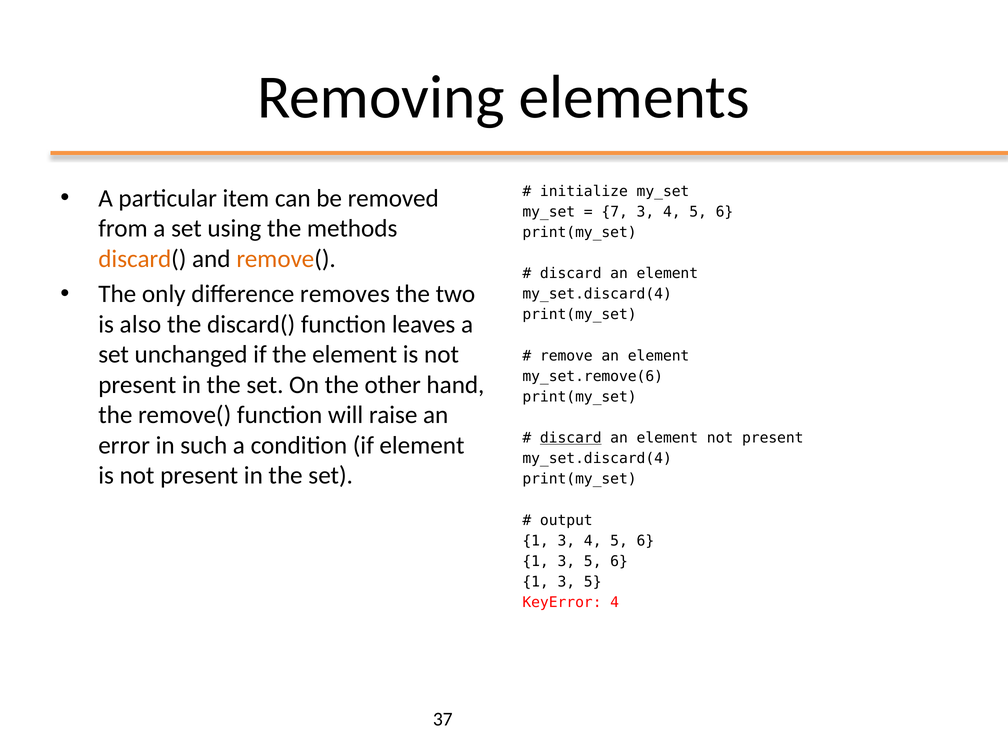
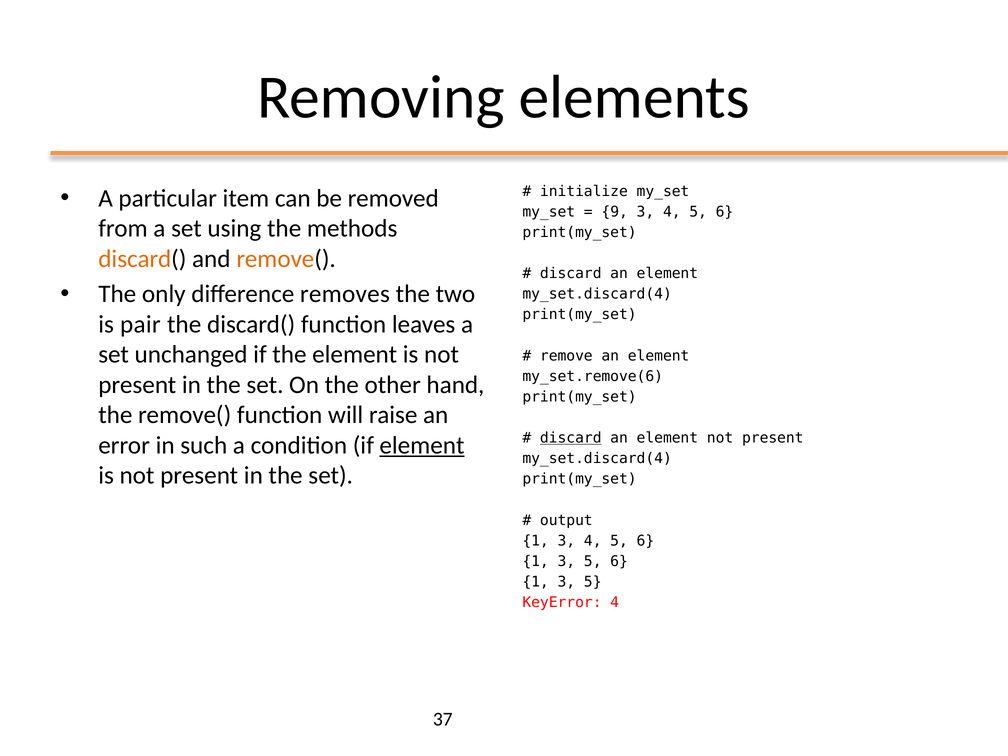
7: 7 -> 9 (615, 212)
also: also -> pair (140, 324)
element underline: none -> present (422, 445)
